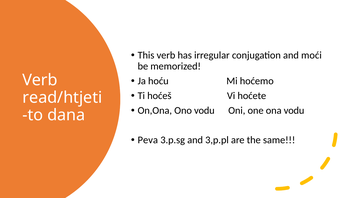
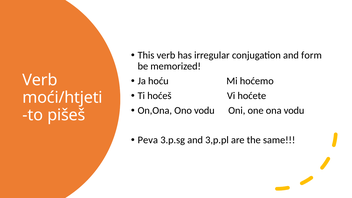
moći: moći -> form (311, 55)
read/htjeti: read/htjeti -> moći/htjeti (62, 98)
dana: dana -> pišeš (66, 115)
